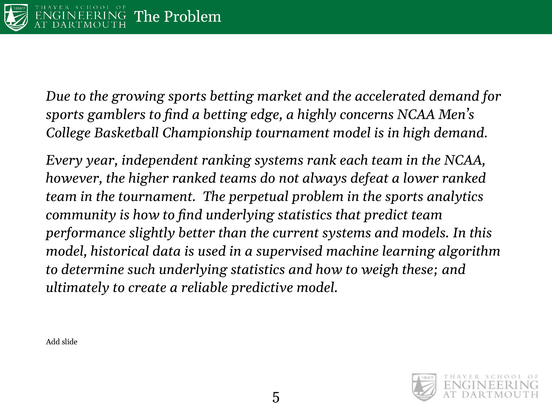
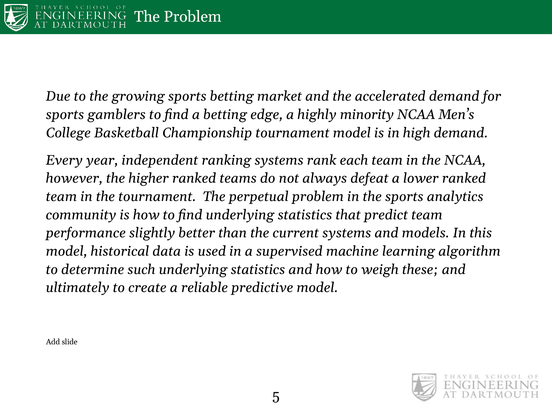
concerns: concerns -> minority (367, 115)
